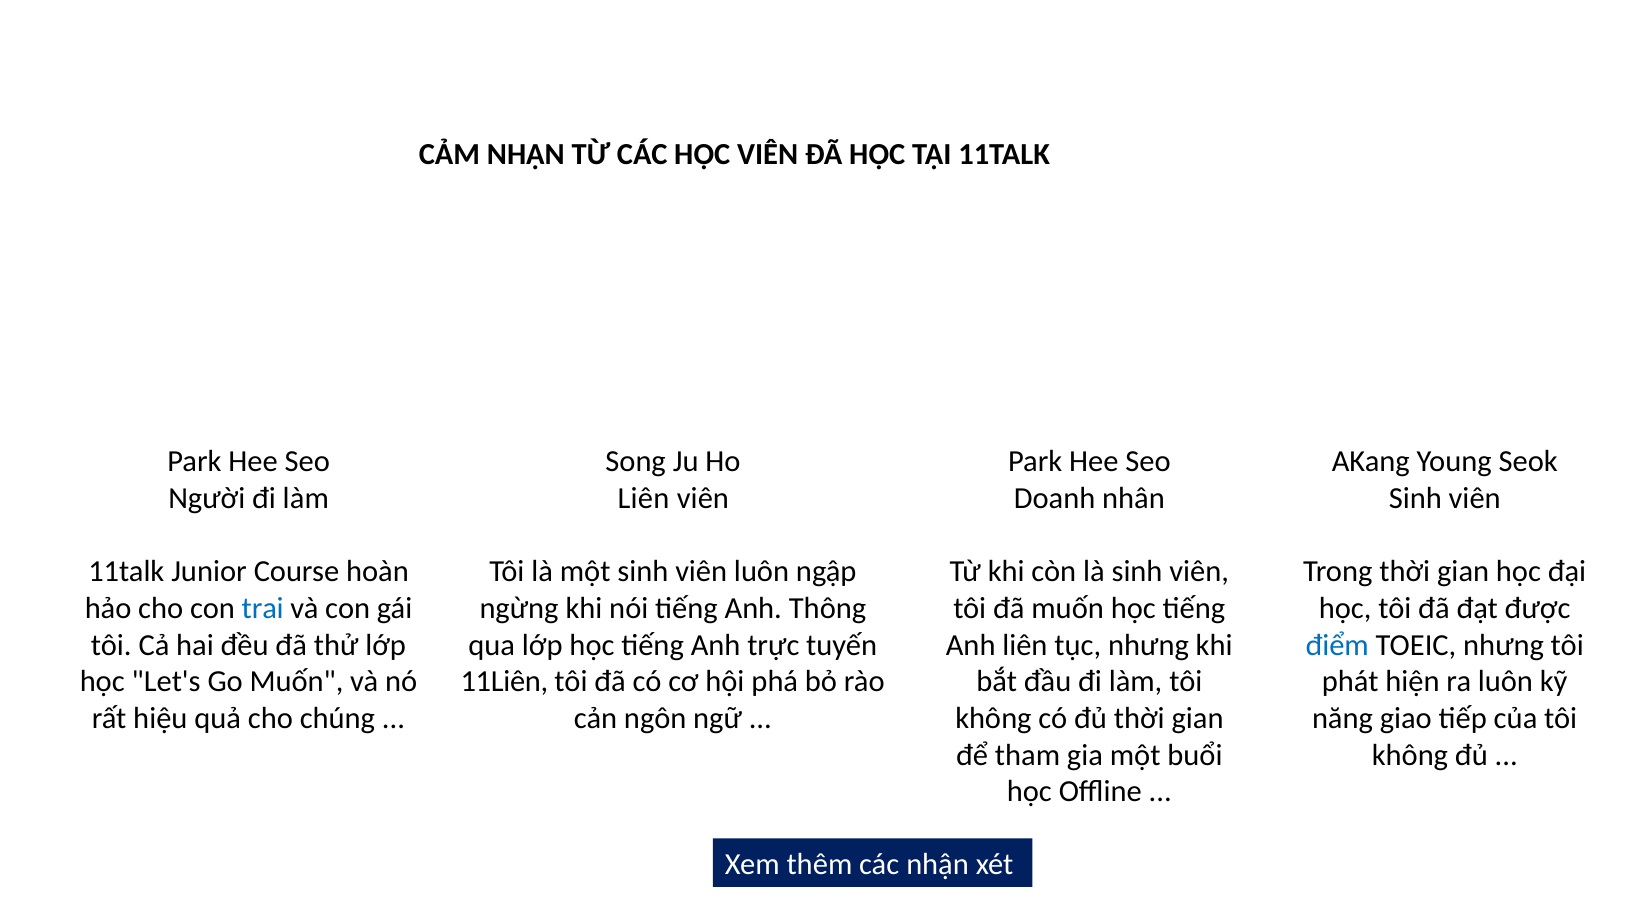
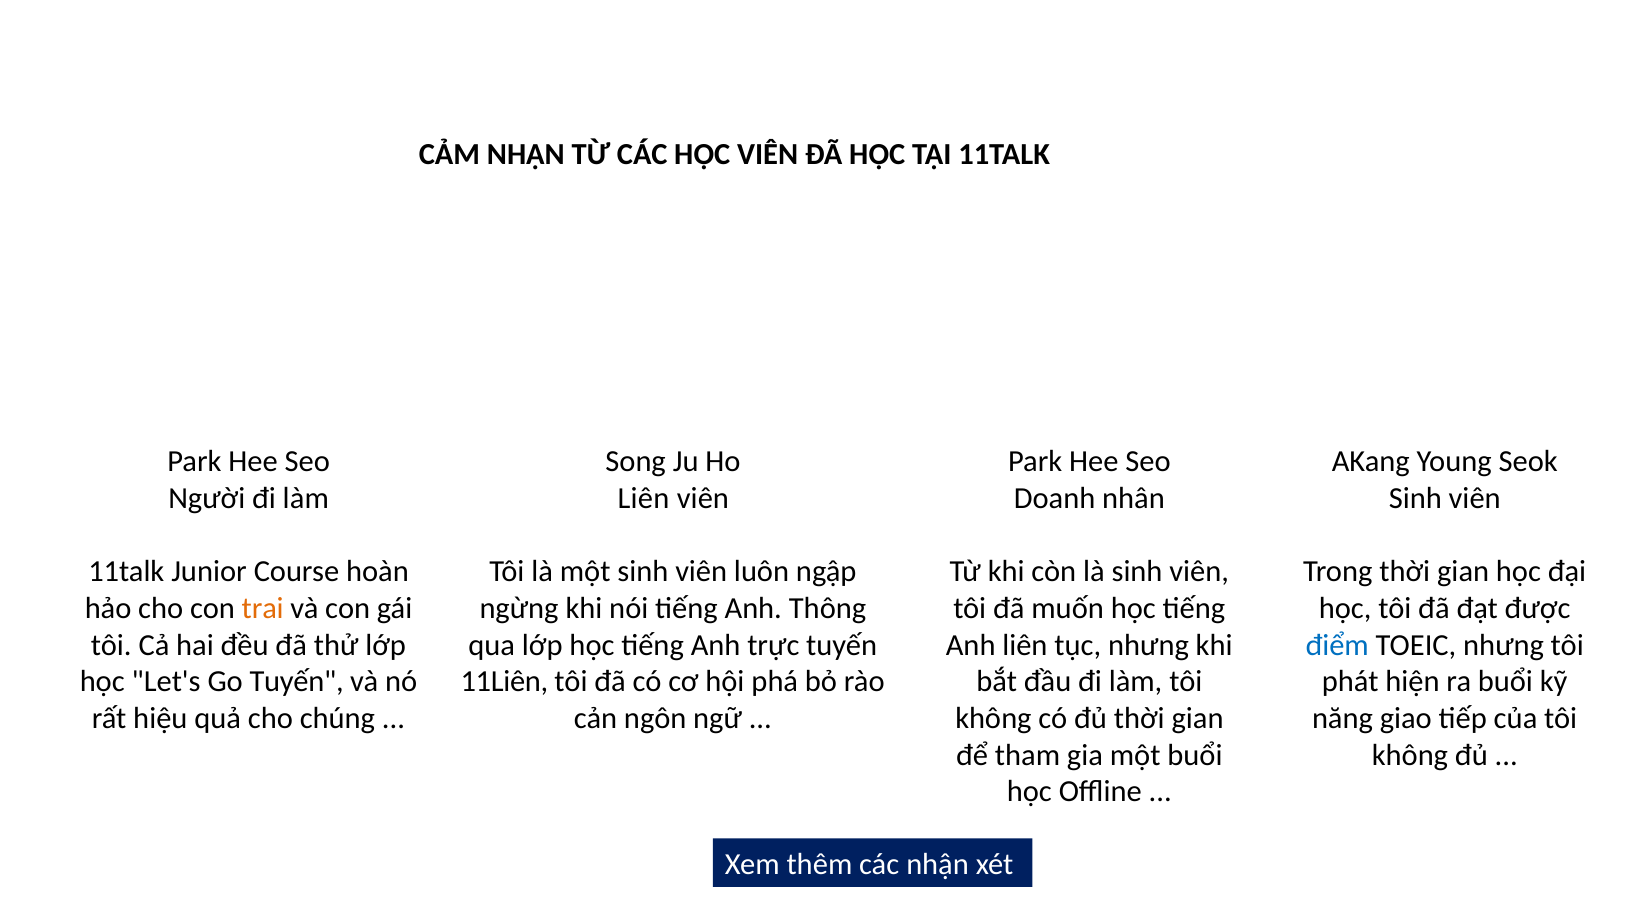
trai colour: blue -> orange (263, 608)
Go Muốn: Muốn -> Tuyến (297, 681)
ra luôn: luôn -> buổi (1505, 681)
